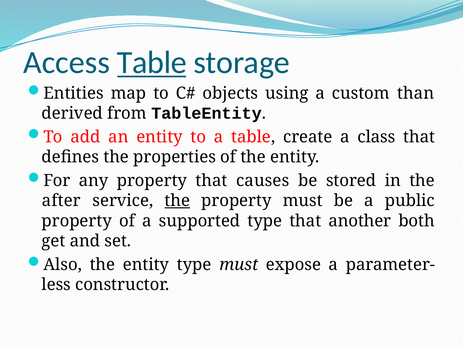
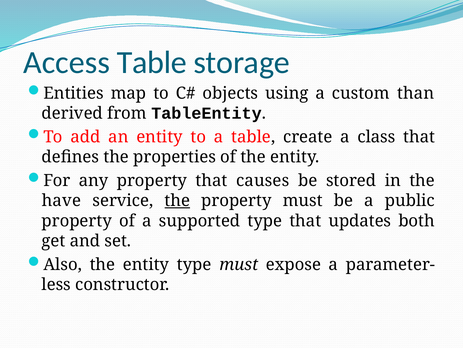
Table underline: present -> none (152, 63)
after: after -> have (61, 200)
another: another -> updates (360, 220)
